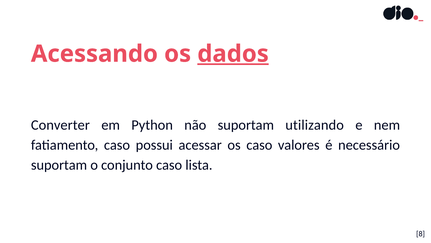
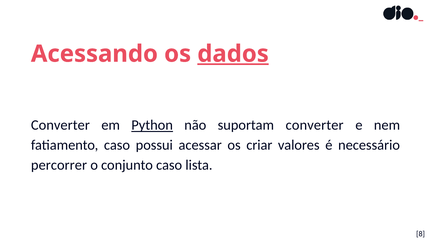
Python underline: none -> present (152, 125)
suportam utilizando: utilizando -> converter (315, 125)
os caso: caso -> criar (259, 145)
suportam: suportam -> percorrer (59, 165)
